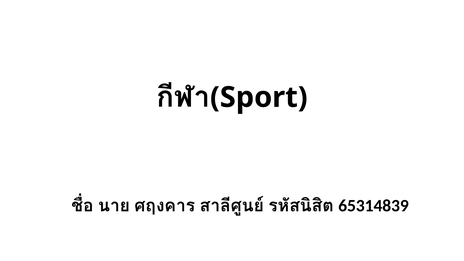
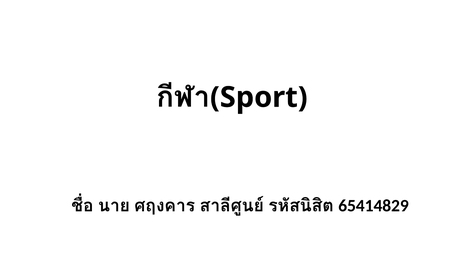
65314839: 65314839 -> 65414829 (374, 206)
